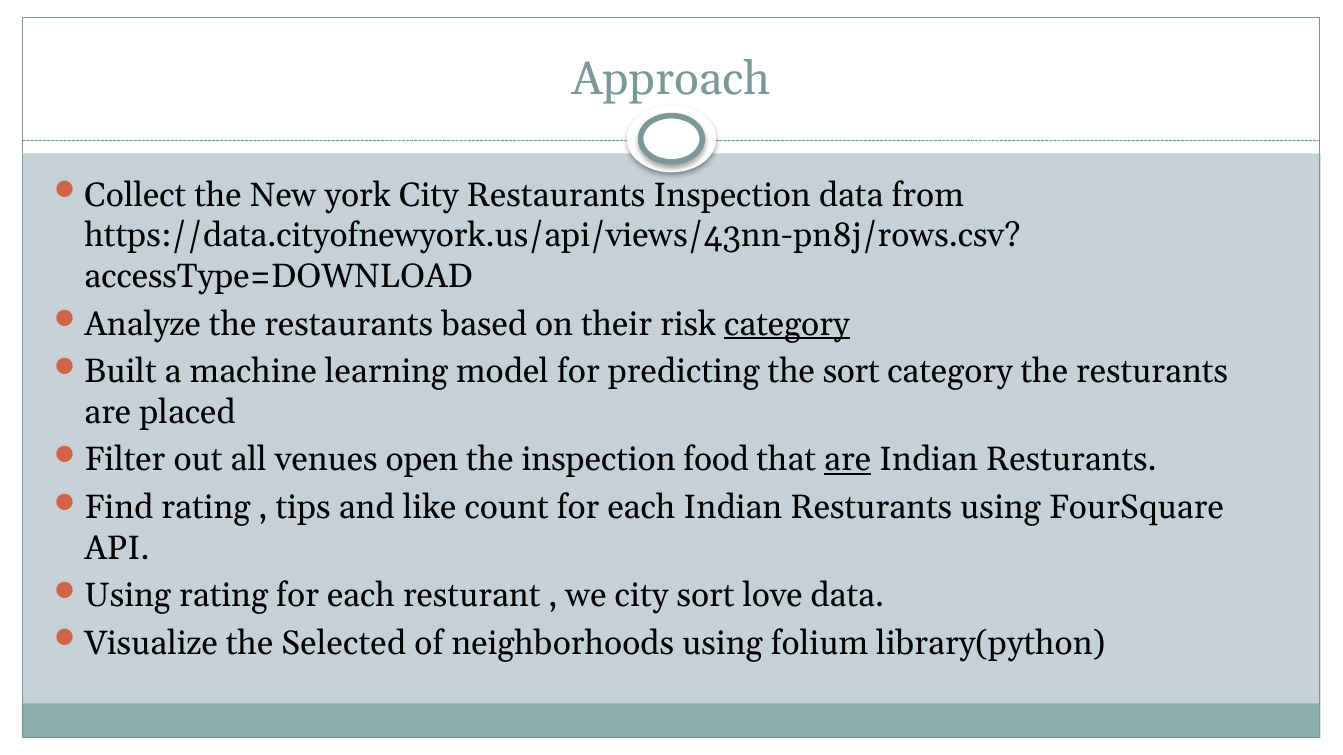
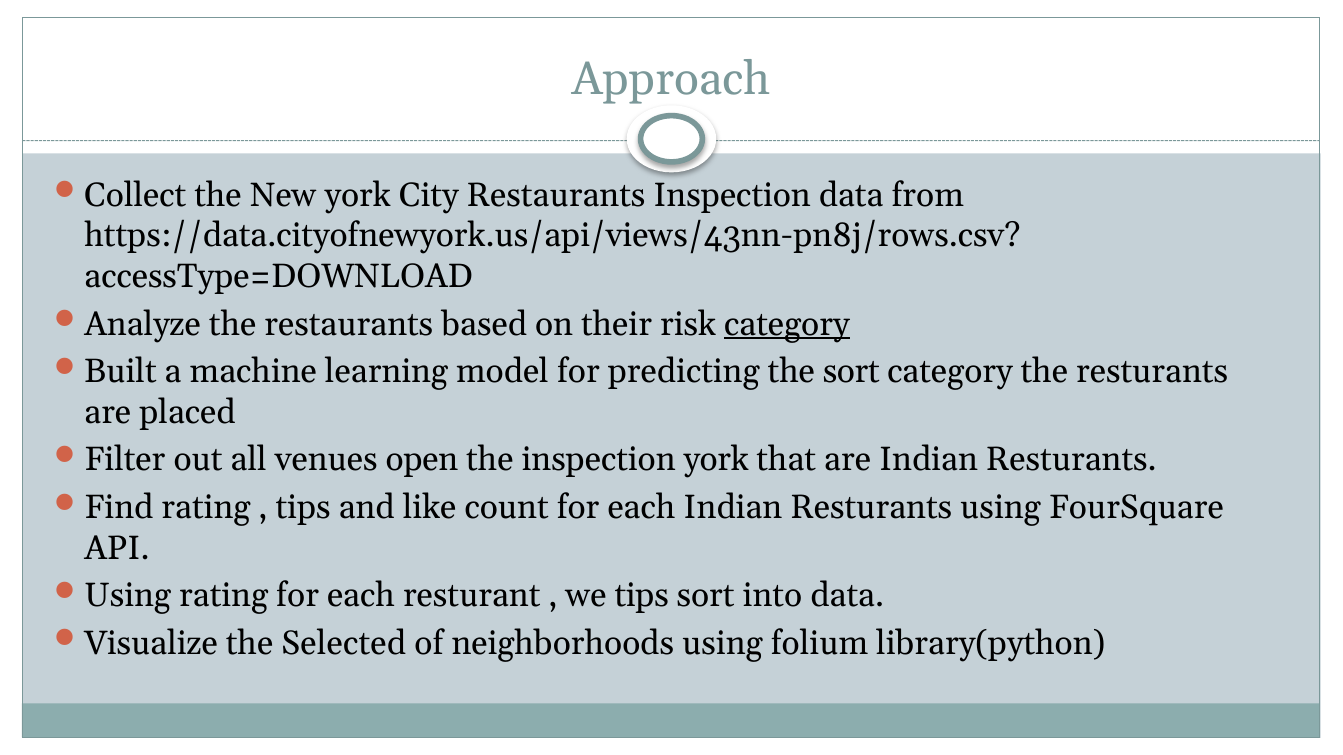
inspection food: food -> york (716, 460)
are underline: present -> none (848, 460)
we city: city -> tips (642, 596)
love: love -> into (772, 596)
